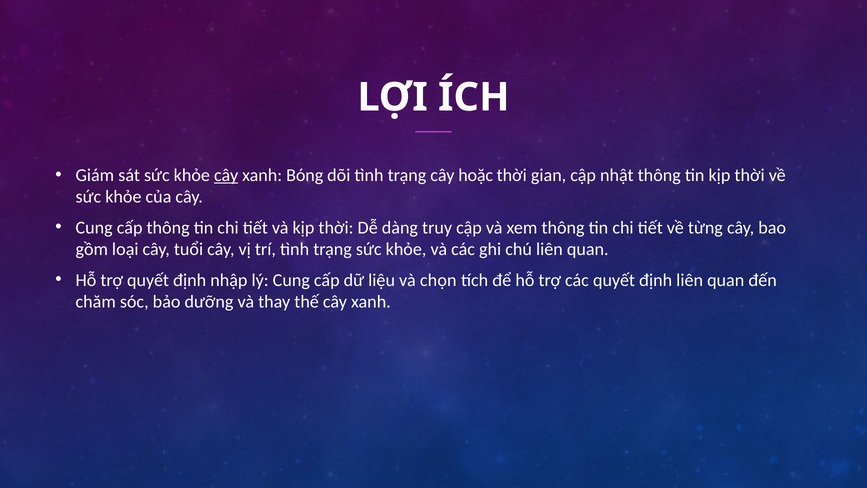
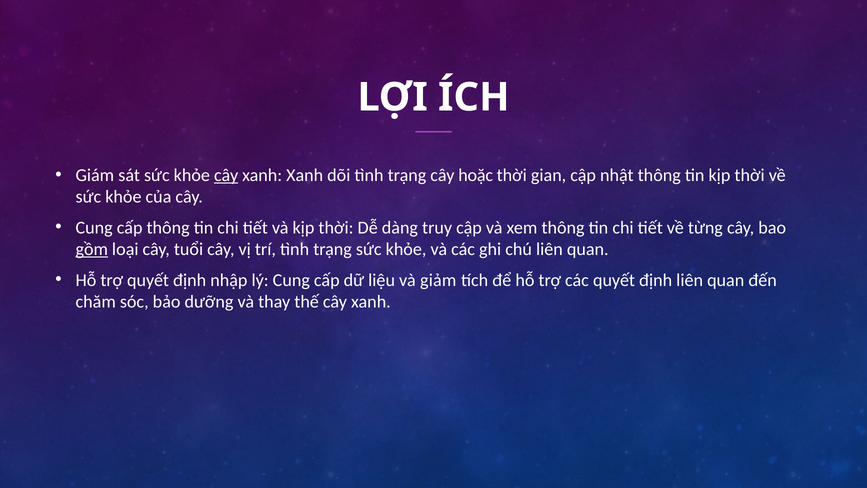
xanh Bóng: Bóng -> Xanh (305, 175)
gồm underline: none -> present (92, 249)
chọn: chọn -> giảm (438, 280)
